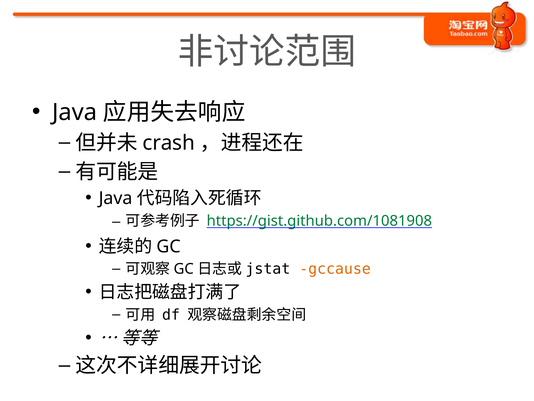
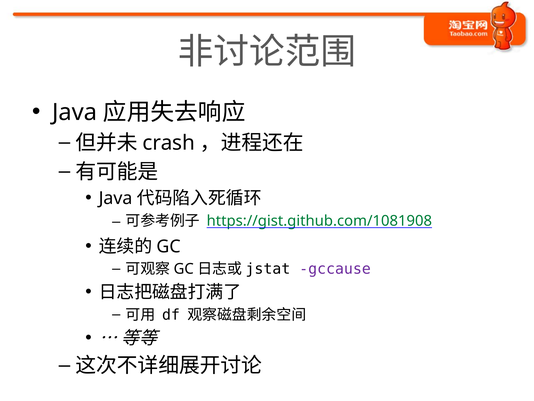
gccause colour: orange -> purple (335, 269)
